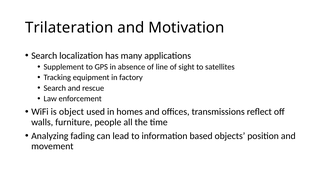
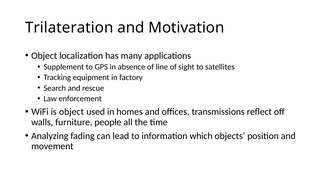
Search: Search -> Object (44, 56)
based: based -> which (201, 136)
